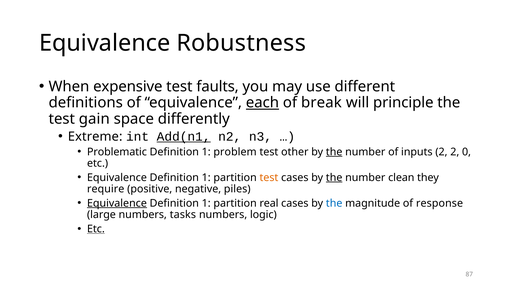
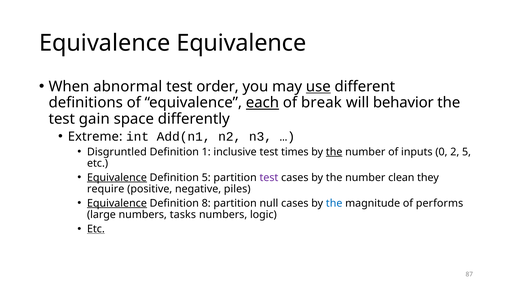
Equivalence Robustness: Robustness -> Equivalence (241, 43)
expensive: expensive -> abnormal (128, 87)
faults: faults -> order (218, 87)
use underline: none -> present (318, 87)
principle: principle -> behavior (403, 103)
Add(n1 underline: present -> none (184, 136)
Problematic: Problematic -> Disgruntled (117, 152)
problem: problem -> inclusive (235, 152)
other: other -> times (295, 152)
inputs 2: 2 -> 0 (441, 152)
2 0: 0 -> 5 (467, 152)
Equivalence underline: none -> present (117, 178)
1: 1 -> 5 (206, 178)
test colour: orange -> purple (269, 178)
the underline: present -> none (334, 178)
1: 1 -> 8 (206, 203)
real: real -> null (269, 203)
response: response -> performs (440, 203)
